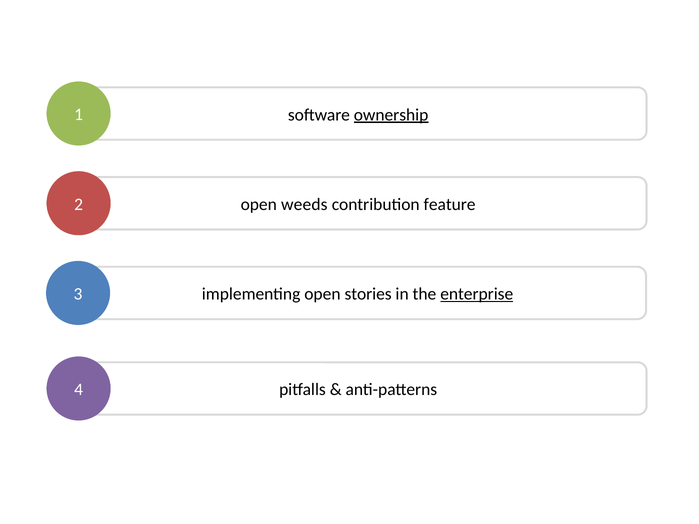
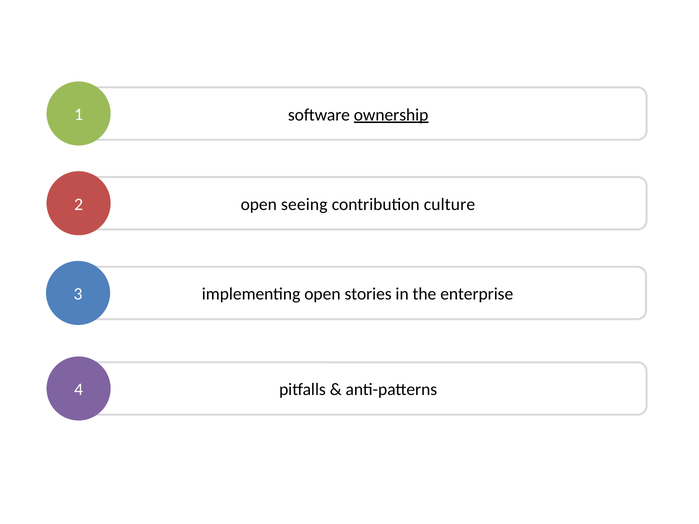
weeds: weeds -> seeing (304, 205)
feature: feature -> culture (449, 205)
enterprise underline: present -> none (477, 294)
